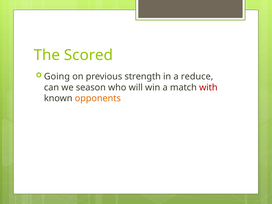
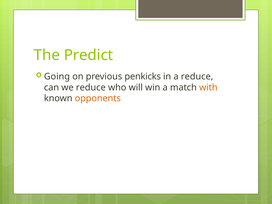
Scored: Scored -> Predict (89, 55)
strength: strength -> penkicks (143, 77)
we season: season -> reduce (91, 87)
with colour: red -> orange (208, 87)
